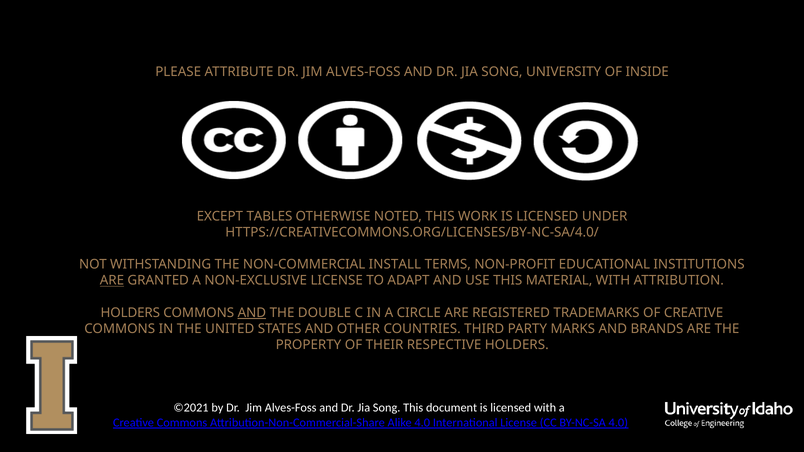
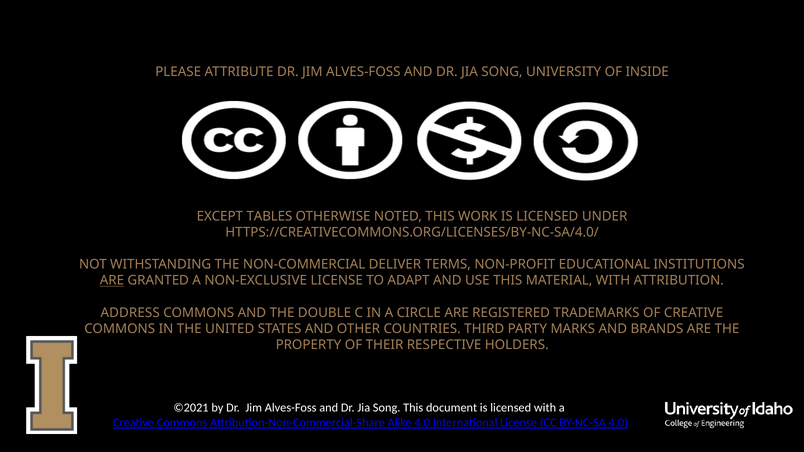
INSTALL: INSTALL -> DELIVER (395, 265)
HOLDERS: HOLDERS -> ADDRESS (130, 313)
AND underline: present -> none (252, 313)
